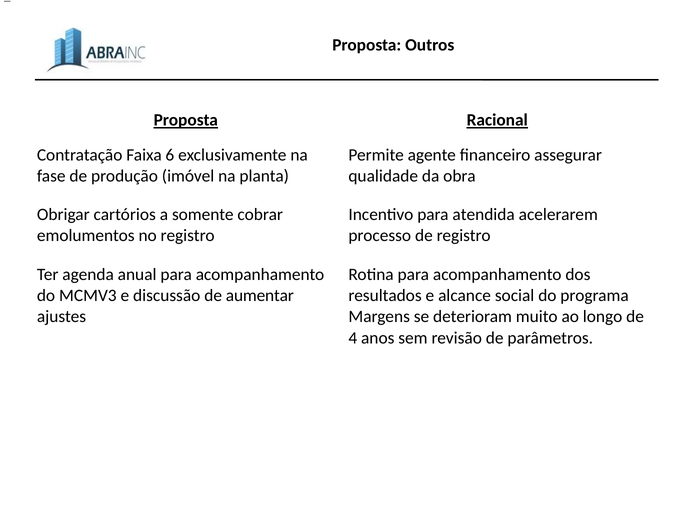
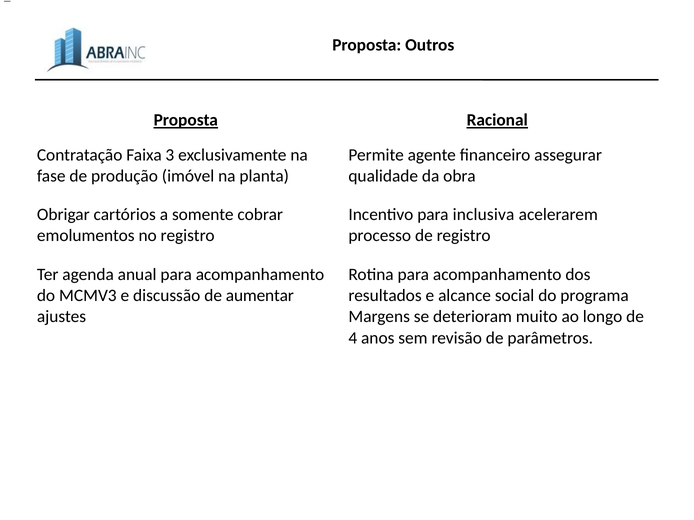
6: 6 -> 3 (170, 155)
atendida: atendida -> inclusiva (484, 215)
